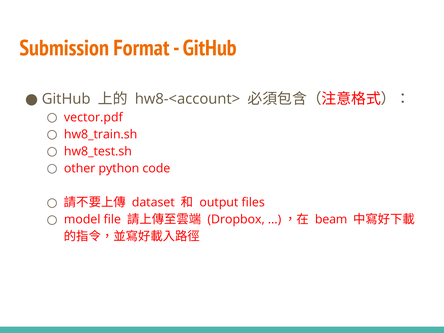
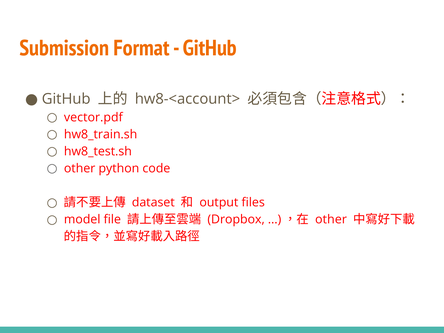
beam: beam -> other (331, 219)
